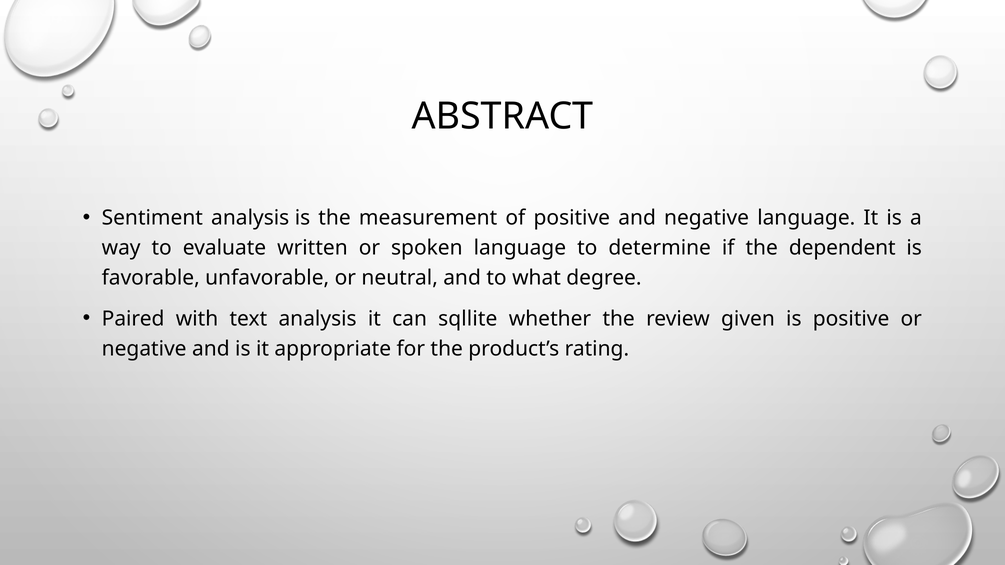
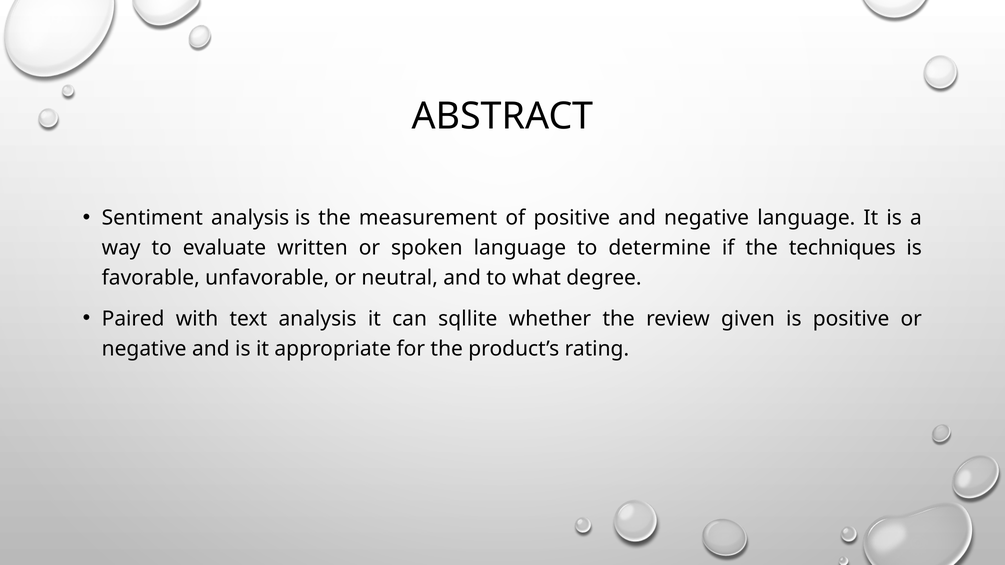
dependent: dependent -> techniques (842, 248)
